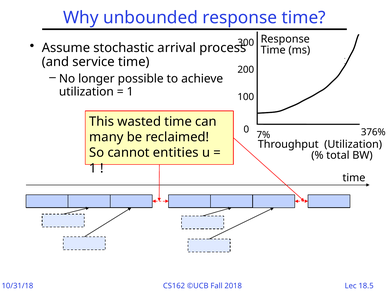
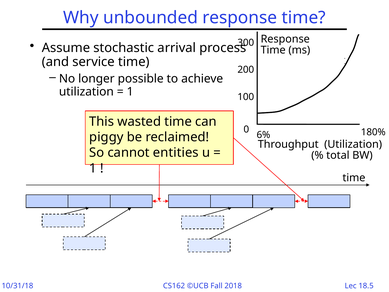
376%: 376% -> 180% (373, 132)
7%: 7% -> 6% (263, 135)
many: many -> piggy (106, 137)
